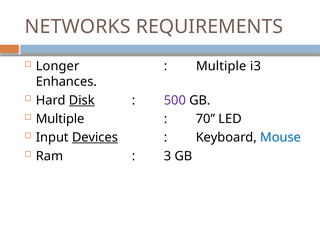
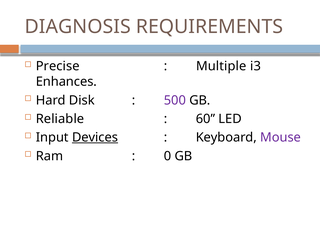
NETWORKS: NETWORKS -> DIAGNOSIS (78, 27)
Longer: Longer -> Precise (58, 66)
Disk underline: present -> none (82, 100)
Multiple: Multiple -> Reliable (60, 119)
70: 70 -> 60 (205, 119)
Mouse colour: blue -> purple (281, 137)
3: 3 -> 0 (167, 156)
